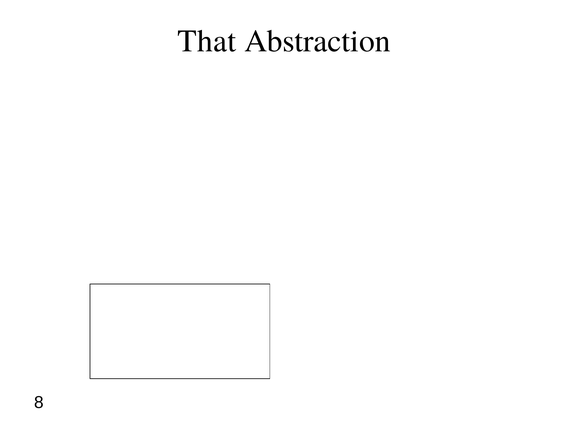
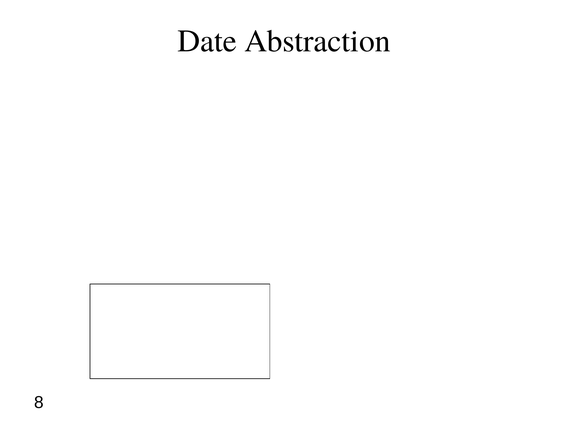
That: That -> Date (207, 41)
